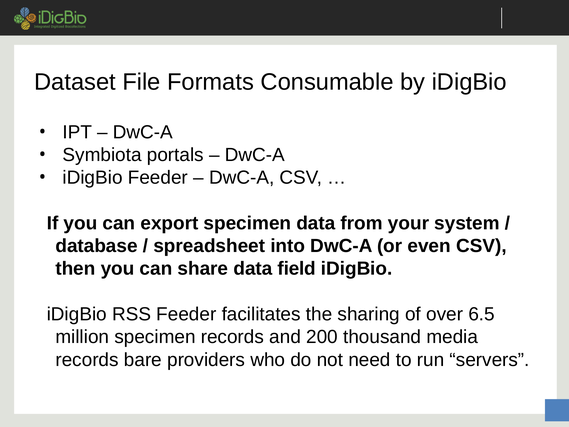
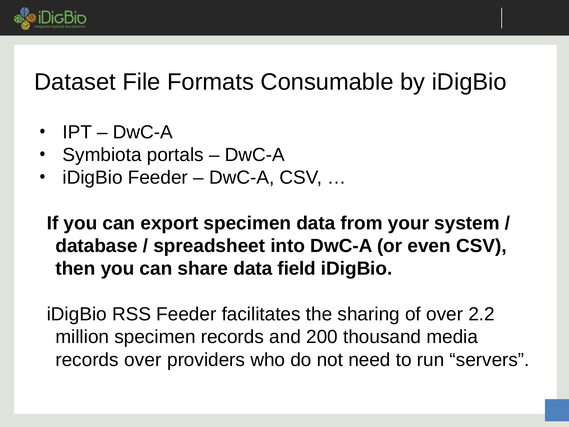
6.5: 6.5 -> 2.2 (482, 314)
records bare: bare -> over (143, 360)
